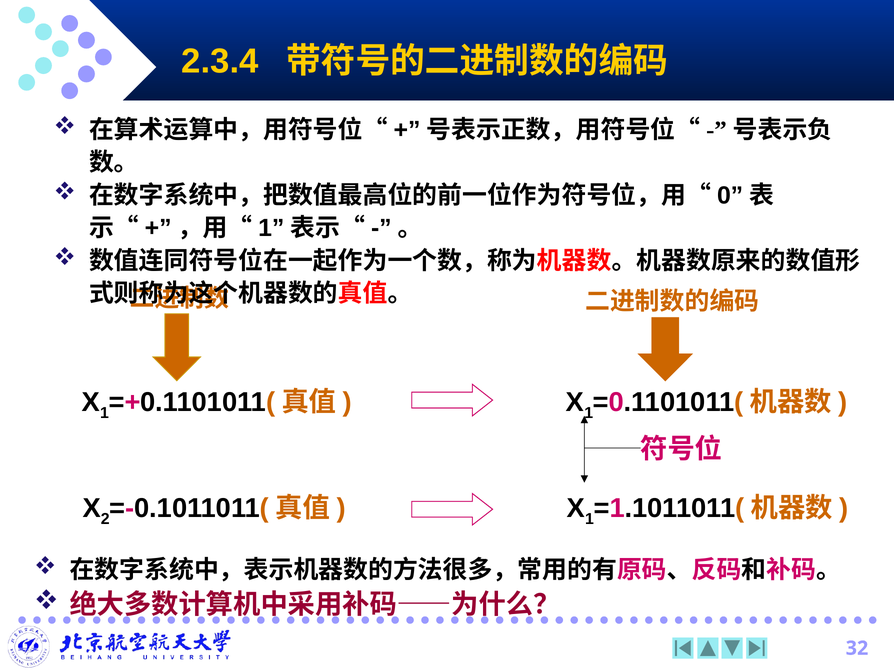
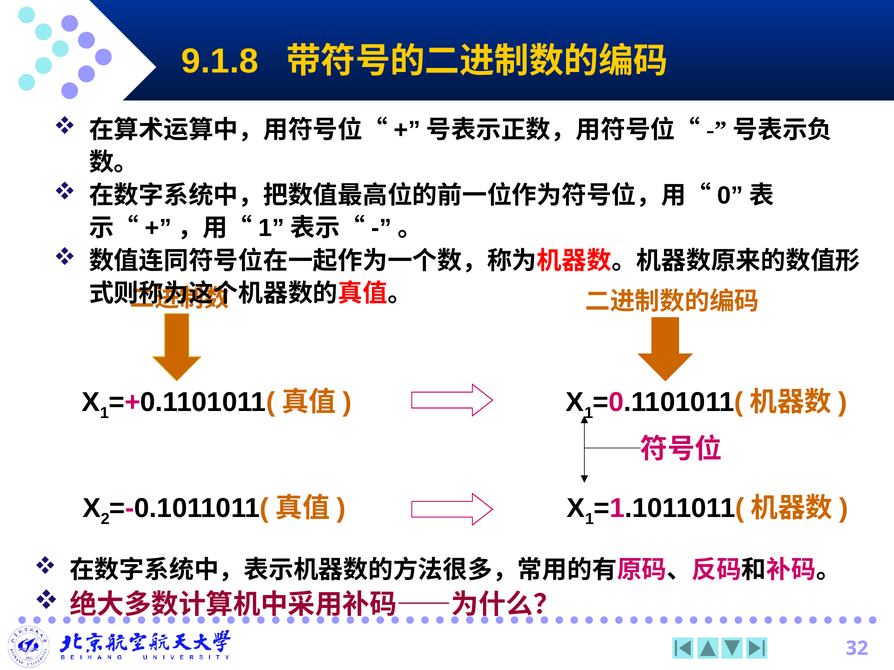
2.3.4: 2.3.4 -> 9.1.8 (220, 61)
